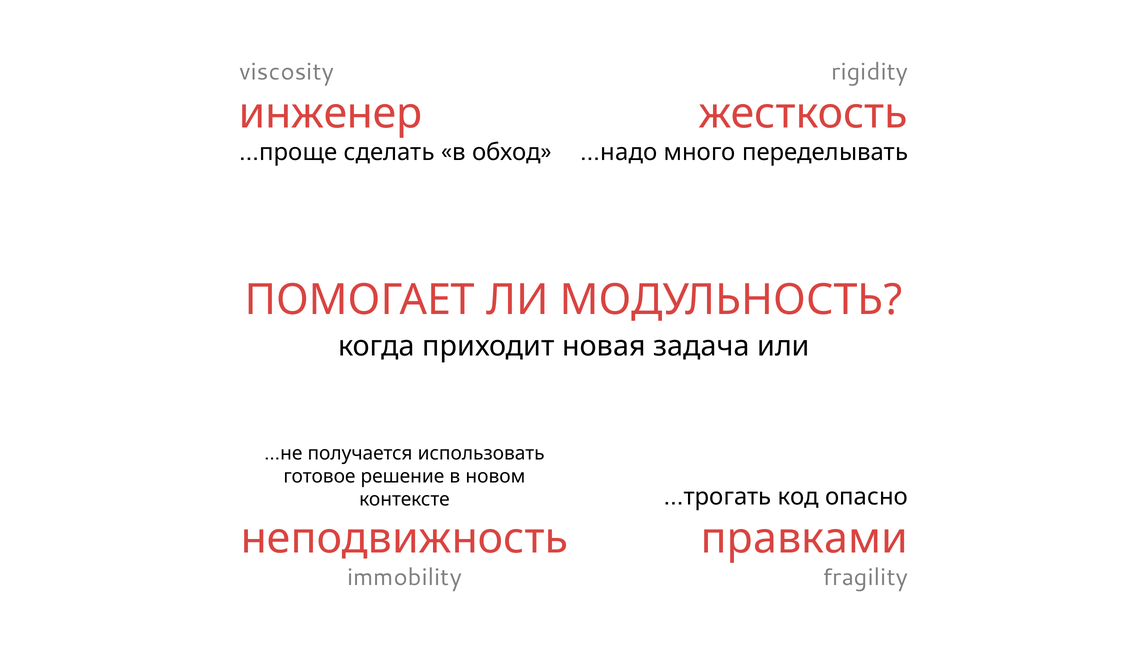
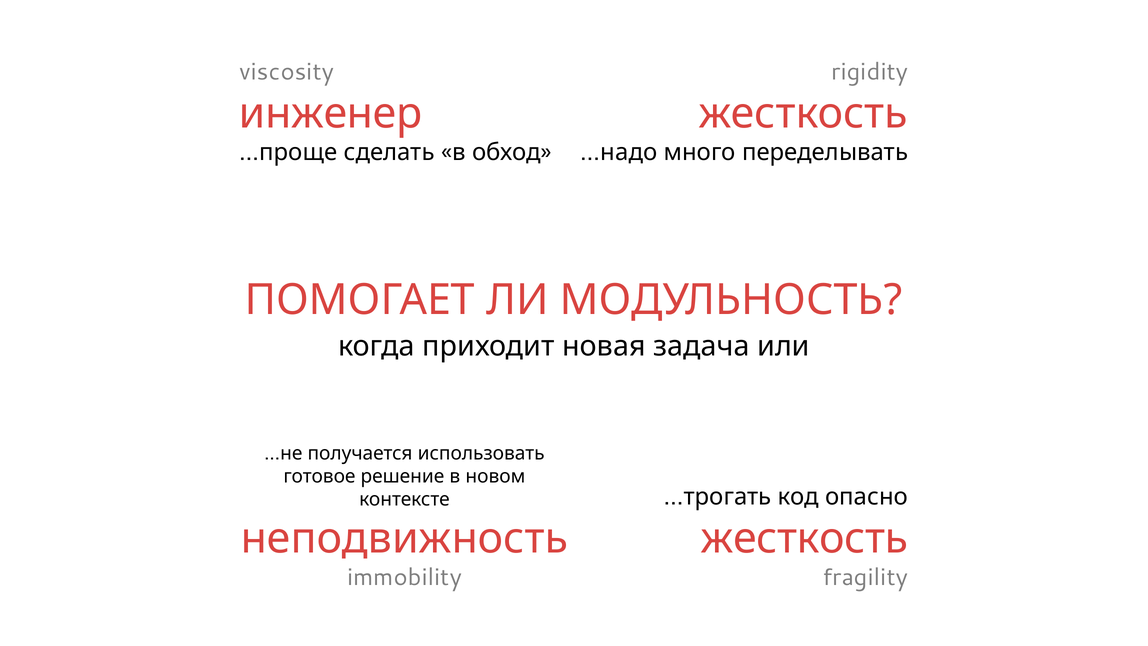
правками: правками -> жесткость (805, 538)
